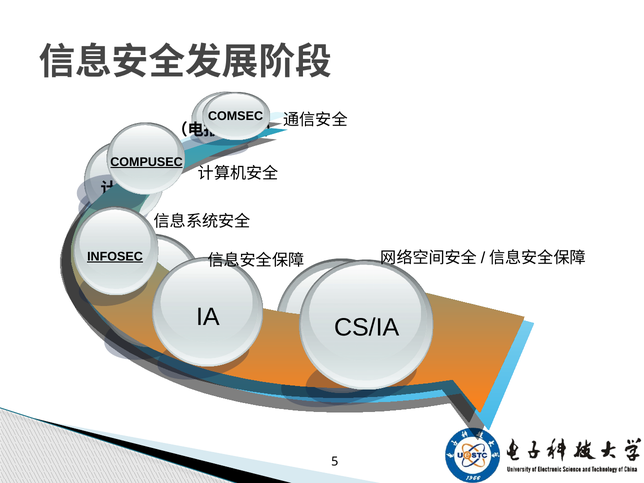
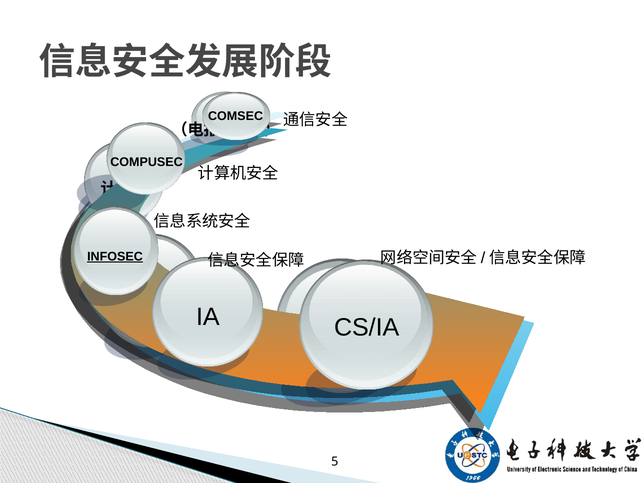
COMPUSEC underline: present -> none (146, 162)
